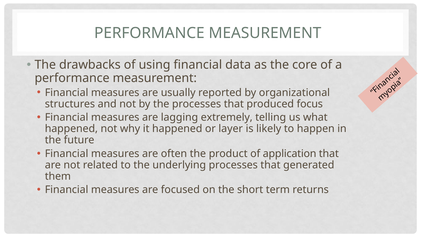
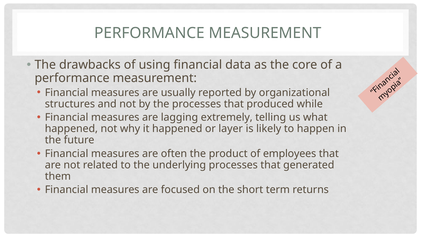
focus: focus -> while (310, 104)
application: application -> employees (290, 154)
